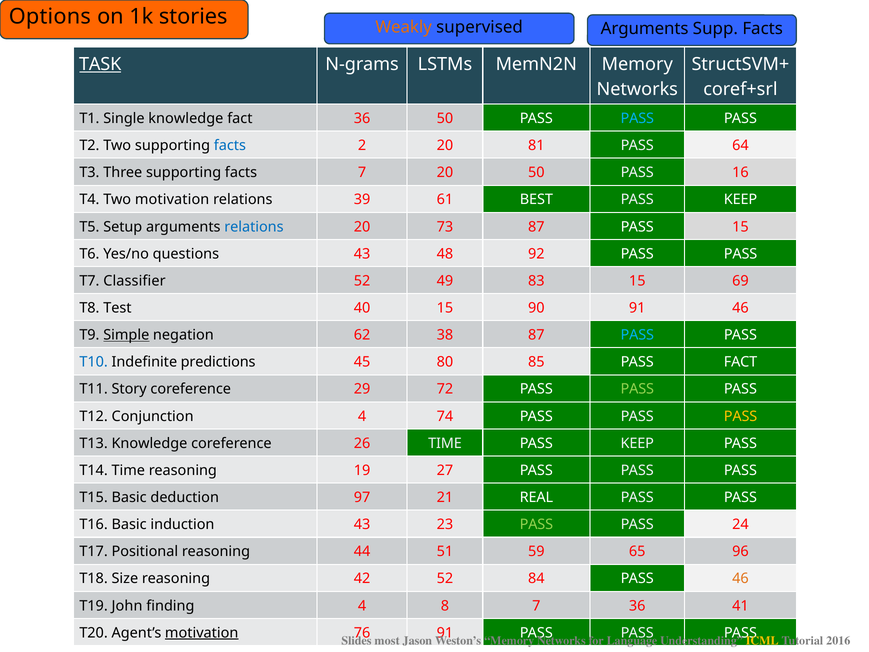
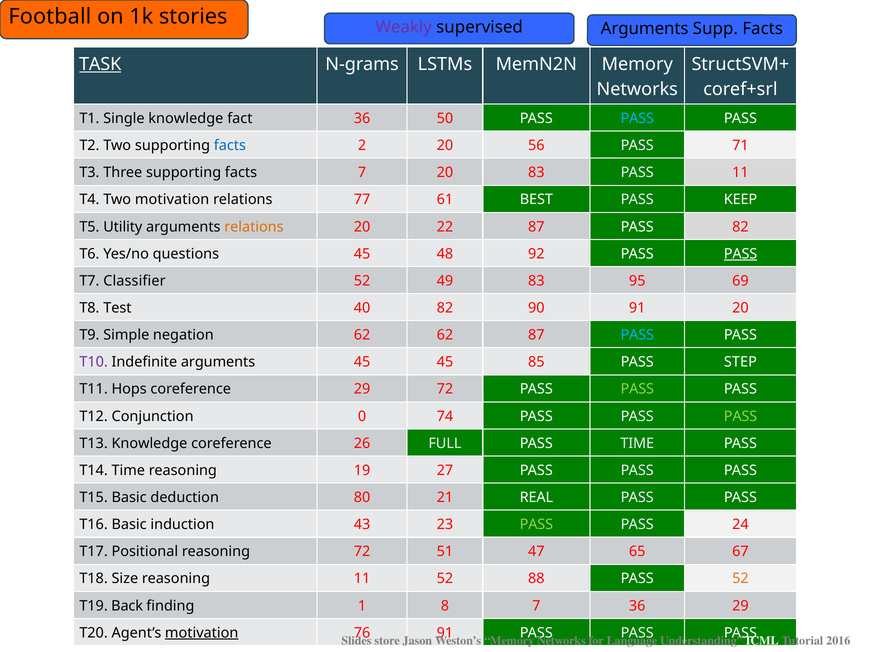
Options: Options -> Football (50, 17)
Weakly colour: orange -> purple (404, 27)
81: 81 -> 56 (536, 145)
64: 64 -> 71 (740, 145)
20 50: 50 -> 83 (536, 173)
PASS 16: 16 -> 11 (740, 173)
39: 39 -> 77 (362, 200)
Setup: Setup -> Utility (123, 227)
relations colour: blue -> orange (254, 227)
73: 73 -> 22 (445, 227)
PASS 15: 15 -> 82 (740, 227)
questions 43: 43 -> 45 (362, 254)
PASS underline: none -> present (741, 254)
83 15: 15 -> 95 (637, 281)
40 15: 15 -> 82 (445, 308)
91 46: 46 -> 20 (740, 308)
Simple underline: present -> none (126, 335)
62 38: 38 -> 62 (445, 335)
T10 colour: blue -> purple (94, 362)
Indefinite predictions: predictions -> arguments (218, 362)
45 80: 80 -> 45 (445, 362)
PASS FACT: FACT -> STEP (740, 362)
Story: Story -> Hops (129, 389)
Conjunction 4: 4 -> 0 (362, 416)
PASS colour: yellow -> light green (741, 416)
26 TIME: TIME -> FULL (445, 443)
KEEP: KEEP -> TIME (637, 443)
97: 97 -> 80 (362, 497)
reasoning 44: 44 -> 72 (362, 551)
59: 59 -> 47 (536, 551)
96: 96 -> 67 (740, 551)
reasoning 42: 42 -> 11 (362, 578)
84: 84 -> 88 (536, 578)
PASS 46: 46 -> 52 (740, 578)
John: John -> Back (127, 606)
finding 4: 4 -> 1 (362, 606)
36 41: 41 -> 29 (740, 606)
most: most -> store (387, 641)
ICML colour: yellow -> white (762, 641)
